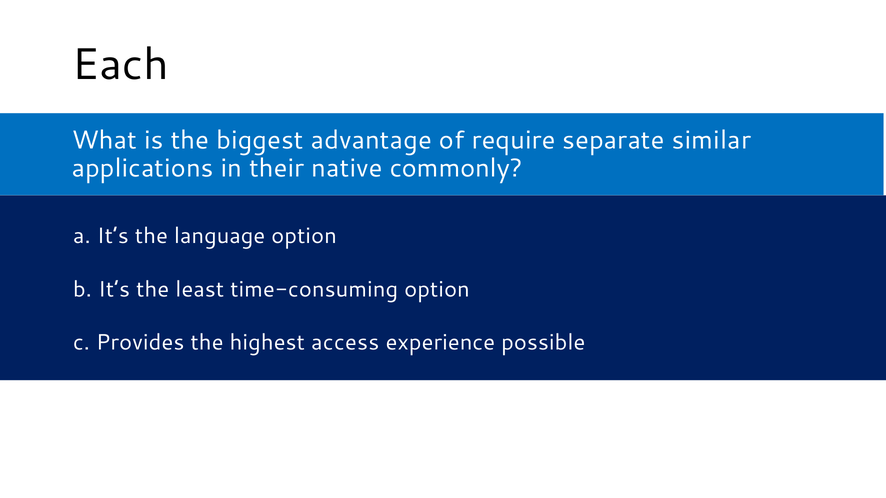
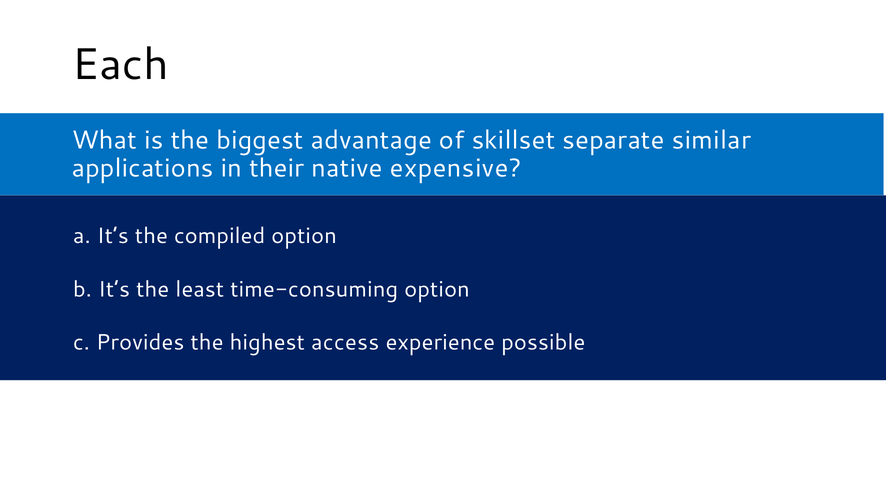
require: require -> skillset (514, 140)
commonly: commonly -> expensive (456, 168)
language: language -> compiled (220, 236)
